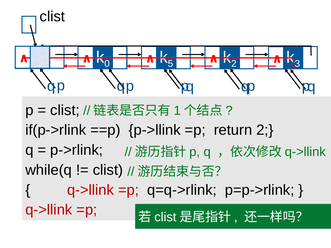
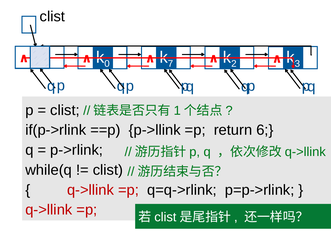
5: 5 -> 7 (170, 64)
return 2: 2 -> 6 (265, 130)
